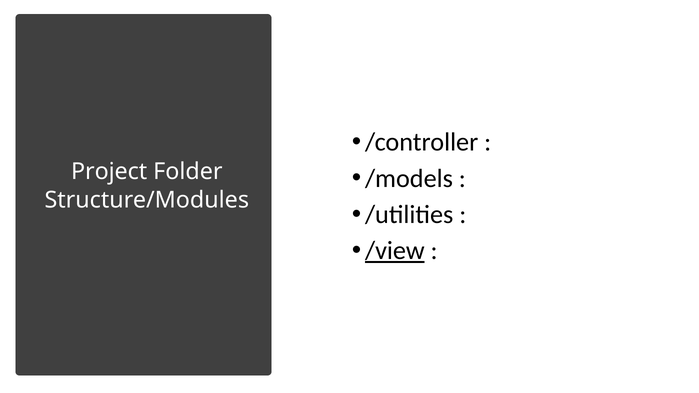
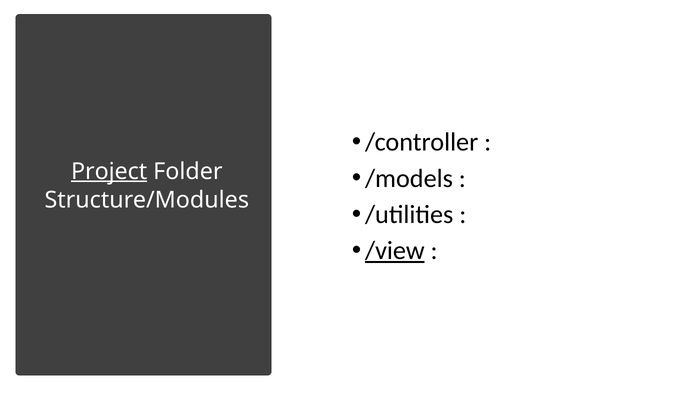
Project underline: none -> present (109, 171)
